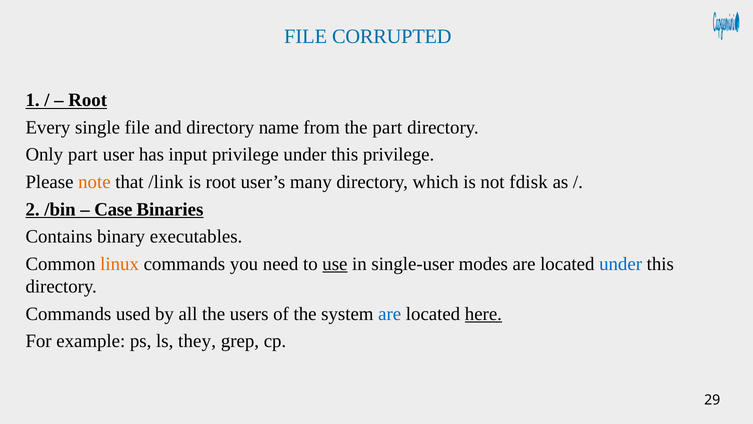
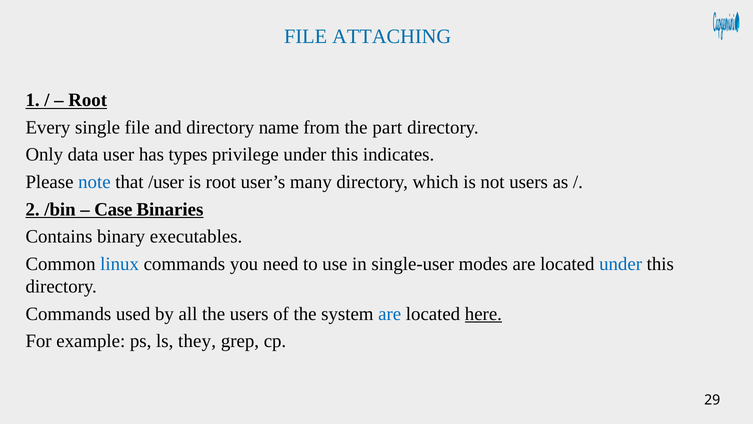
CORRUPTED: CORRUPTED -> ATTACHING (392, 37)
Only part: part -> data (83, 154)
input: input -> types (188, 154)
this privilege: privilege -> indicates (399, 154)
note colour: orange -> blue (94, 182)
/link: /link -> /user (166, 182)
not fdisk: fdisk -> users (529, 182)
linux colour: orange -> blue (120, 264)
use underline: present -> none (335, 264)
